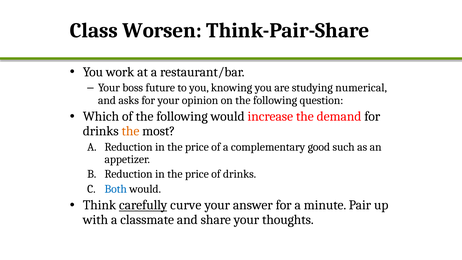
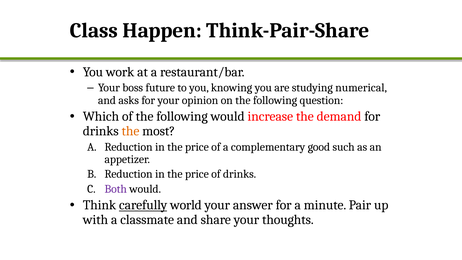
Worsen: Worsen -> Happen (162, 30)
Both colour: blue -> purple (116, 189)
curve: curve -> world (186, 205)
